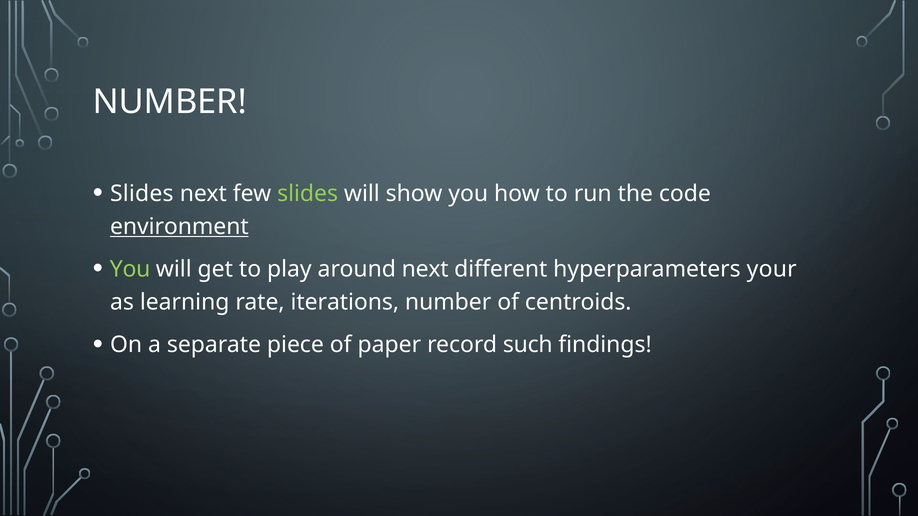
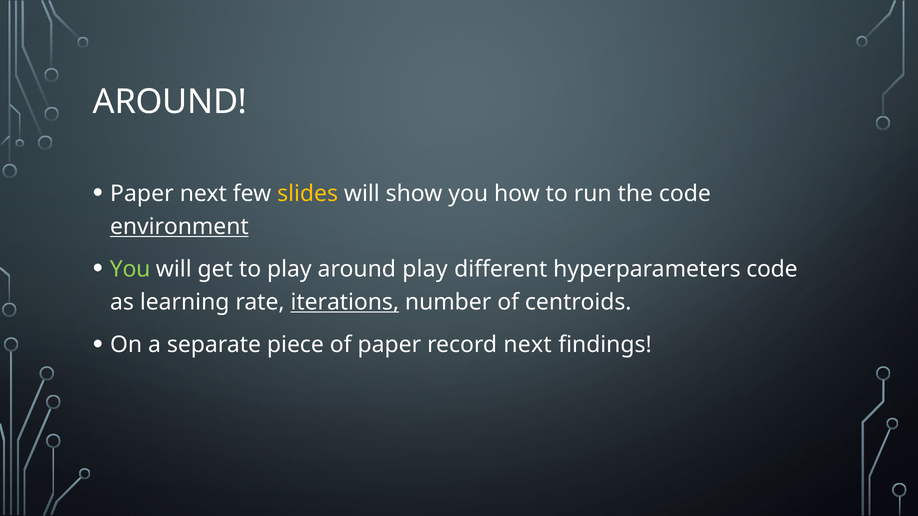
NUMBER: NUMBER -> AROUND (170, 102)
Slides: Slides -> Paper (142, 194)
slides colour: light green -> yellow (308, 194)
around next: next -> play (425, 269)
hyperparameters your: your -> code (772, 269)
iterations underline: none -> present (345, 302)
record such: such -> next (528, 345)
